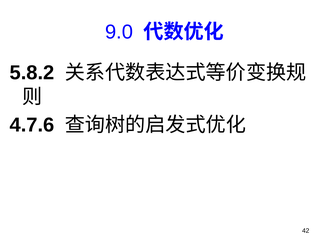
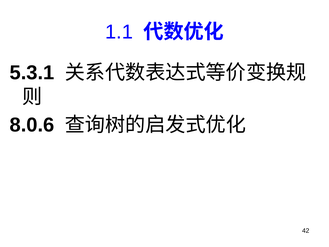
9.0: 9.0 -> 1.1 (119, 32)
5.8.2: 5.8.2 -> 5.3.1 (32, 73)
4.7.6: 4.7.6 -> 8.0.6 (32, 125)
